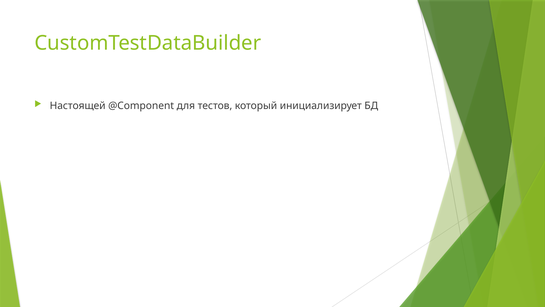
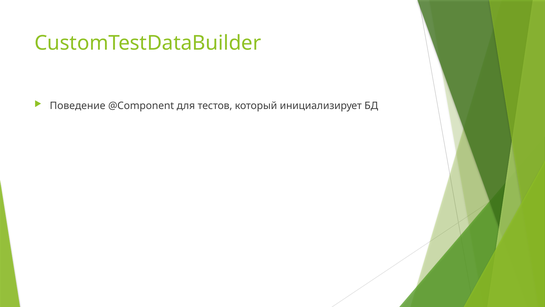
Настоящей: Настоящей -> Поведение (78, 105)
